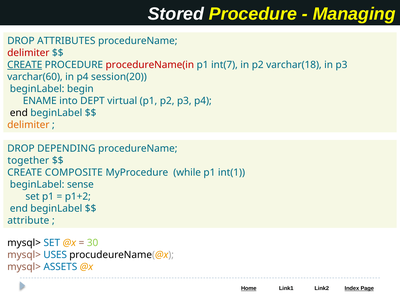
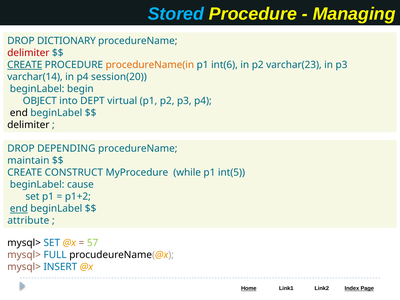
Stored colour: white -> light blue (176, 14)
ATTRIBUTES: ATTRIBUTES -> DICTIONARY (66, 41)
procedureName(in colour: red -> orange (150, 65)
int(7: int(7 -> int(6 (224, 65)
varchar(18: varchar(18 -> varchar(23 (294, 65)
varchar(60: varchar(60 -> varchar(14 (35, 77)
ENAME: ENAME -> OBJECT (40, 101)
delimiter colour: orange -> black (28, 125)
together: together -> maintain (28, 161)
COMPOSITE: COMPOSITE -> CONSTRUCT (74, 173)
int(1: int(1 -> int(5 (232, 173)
sense: sense -> cause (80, 185)
end underline: none -> present (19, 209)
30: 30 -> 57 (93, 243)
USES: USES -> FULL (55, 255)
ASSETS: ASSETS -> INSERT (60, 267)
